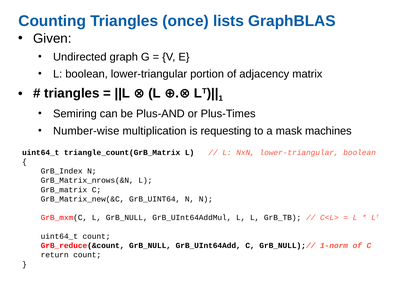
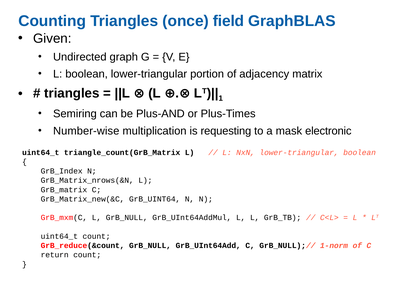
lists: lists -> field (229, 21)
machines: machines -> electronic (328, 131)
